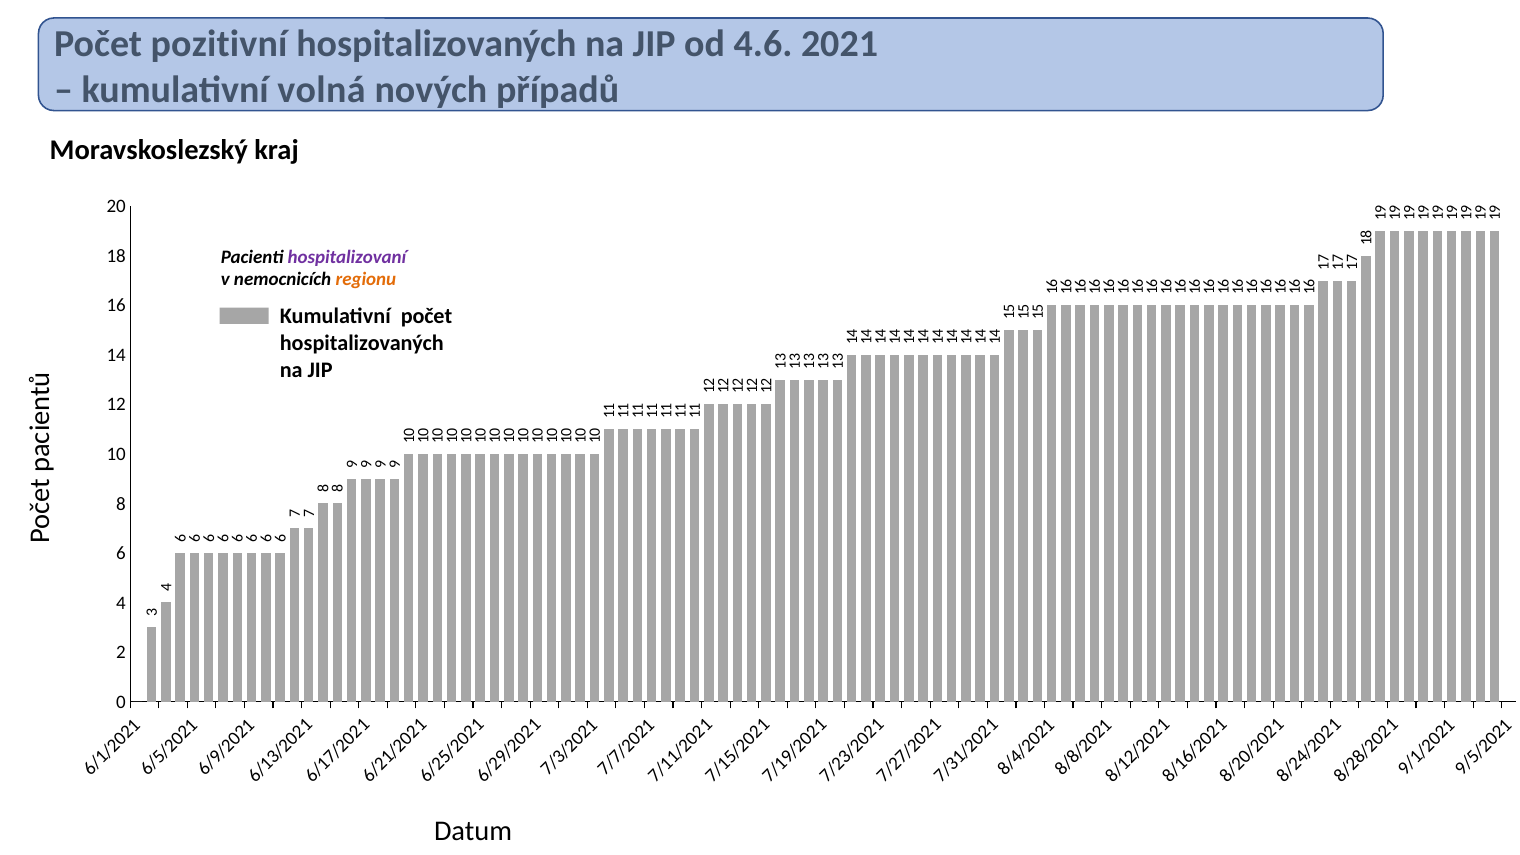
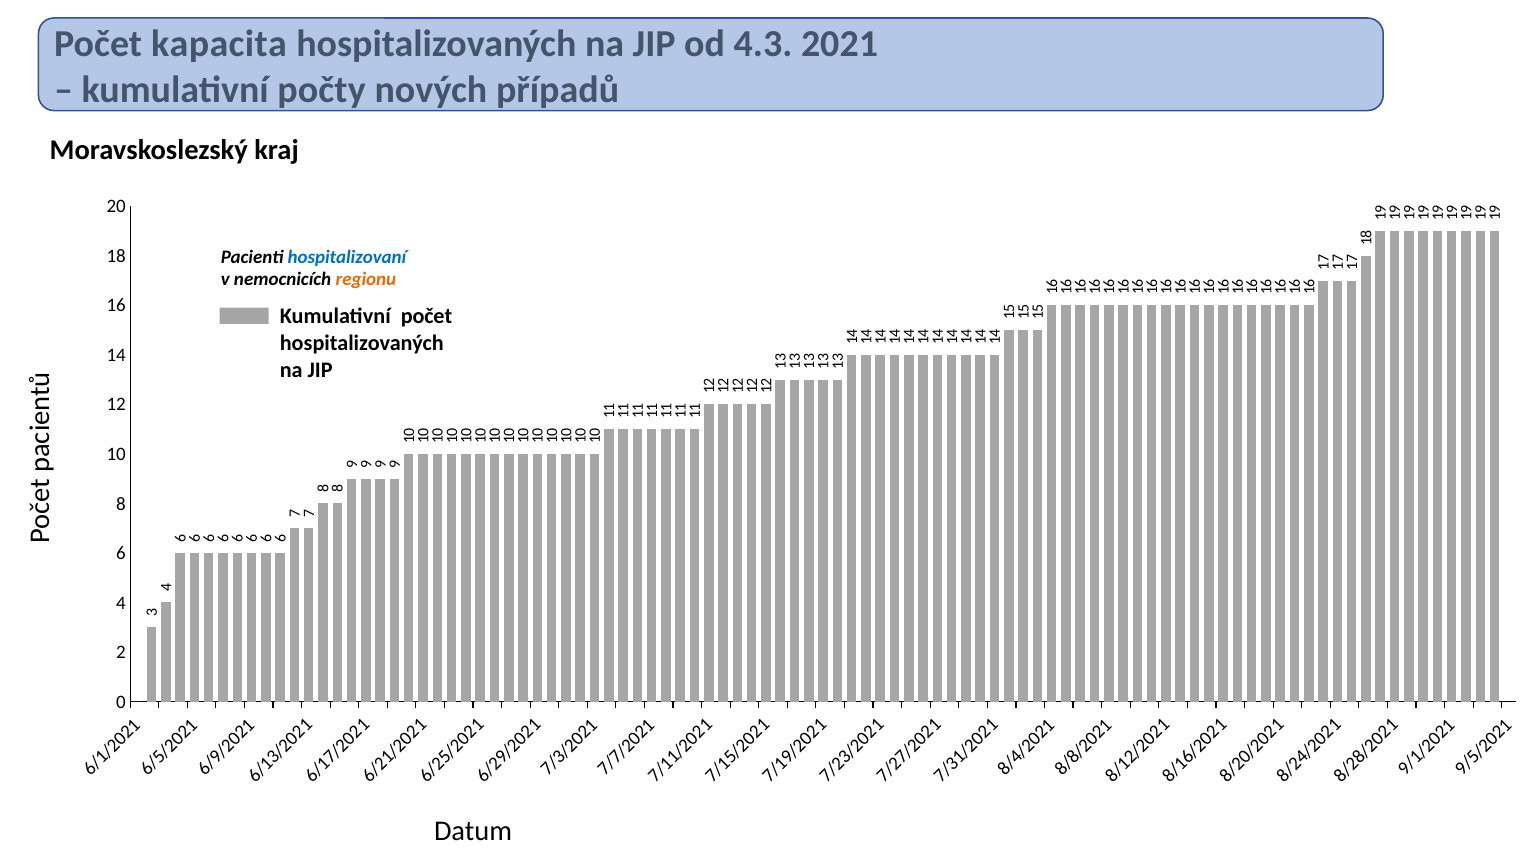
pozitivní: pozitivní -> kapacita (219, 44)
4.6: 4.6 -> 4.3 (763, 44)
volná: volná -> počty (322, 90)
hospitalizovaní colour: purple -> blue (347, 257)
